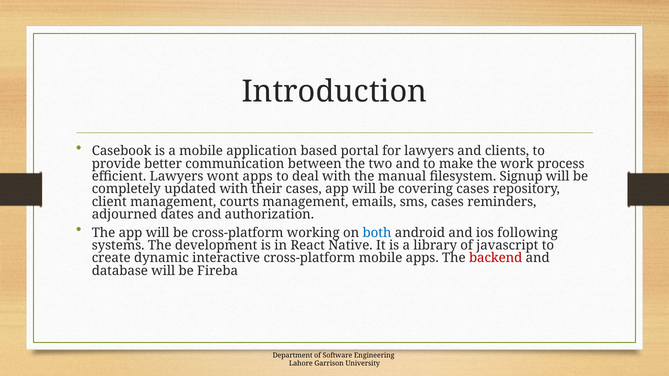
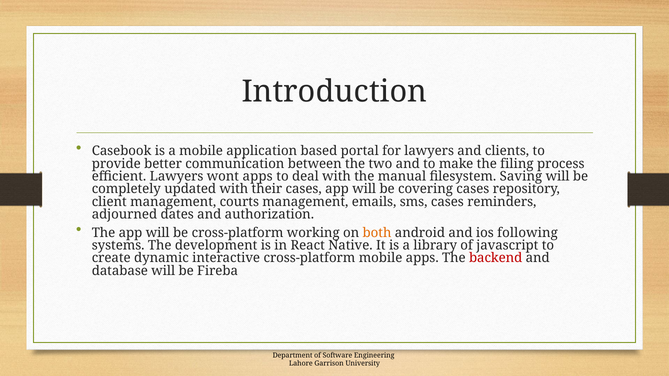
work: work -> filing (517, 164)
Signup: Signup -> Saving (521, 177)
both colour: blue -> orange (377, 233)
